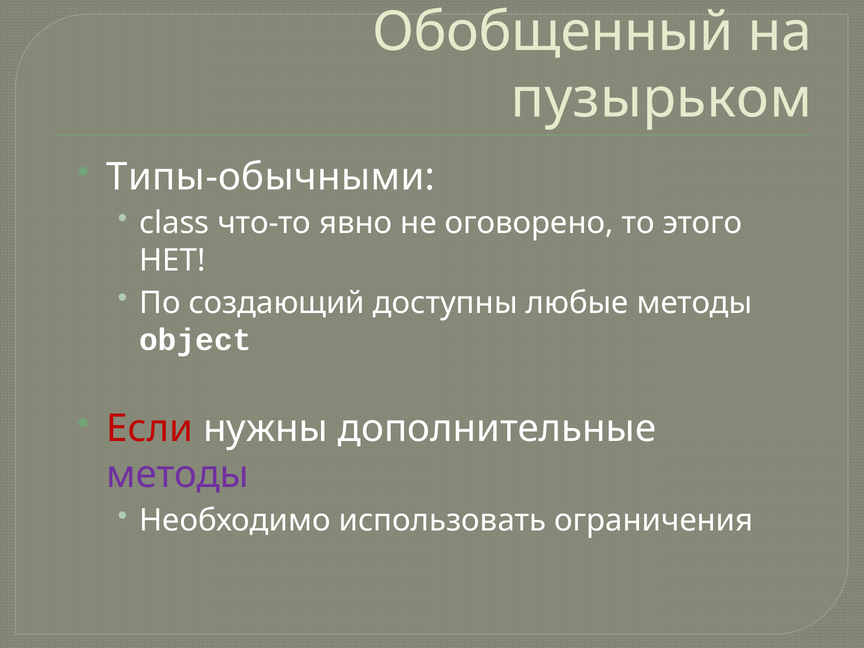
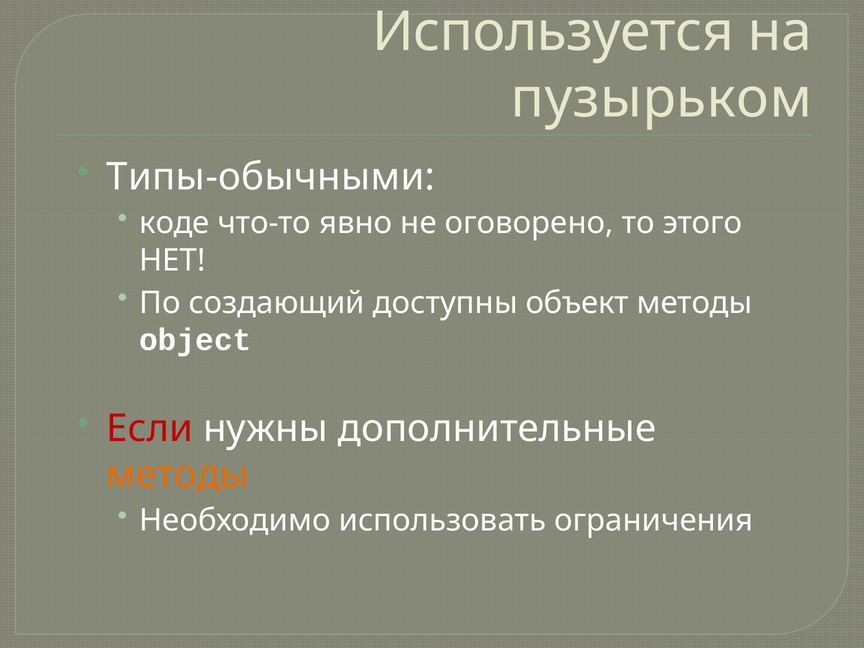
Обобщенный: Обобщенный -> Используется (553, 32)
class: class -> коде (174, 223)
любые: любые -> объект (577, 303)
методы colour: purple -> orange (178, 475)
